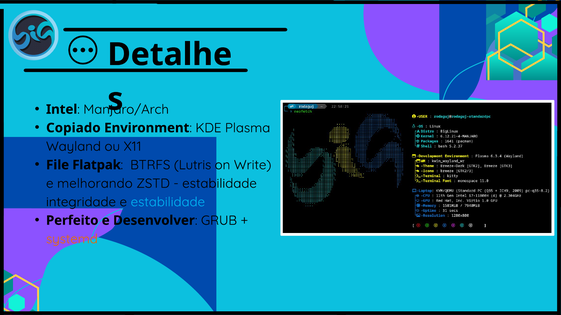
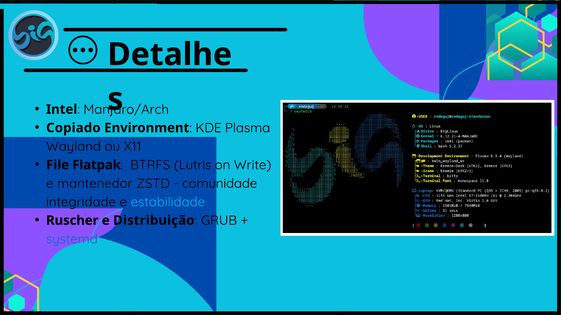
melhorando: melhorando -> mantenedor (95, 184)
estabilidade: estabilidade -> comunidade (220, 184)
Perfeito: Perfeito -> Ruscher (72, 221)
Desenvolver: Desenvolver -> Distribuição (154, 221)
systemd colour: orange -> blue (72, 239)
